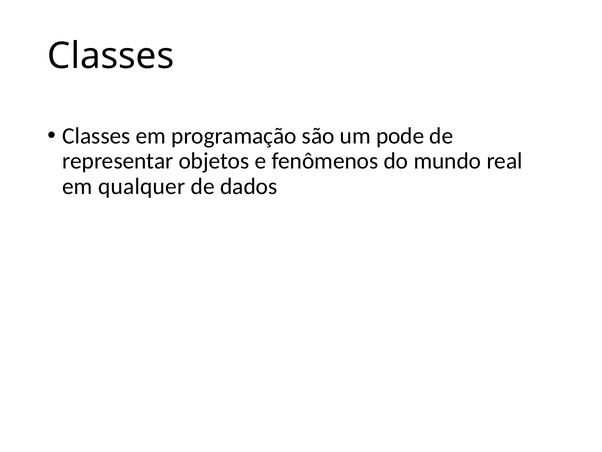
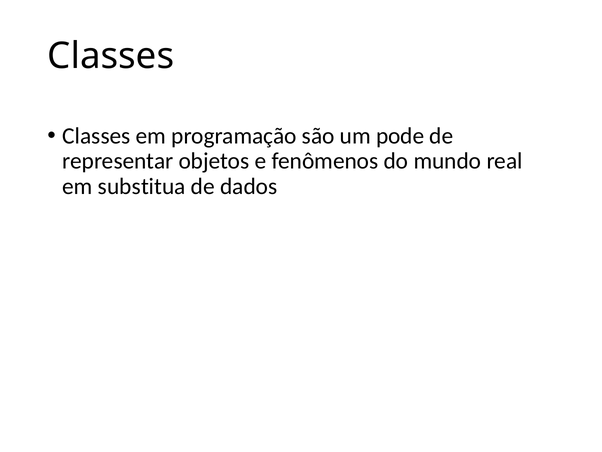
qualquer: qualquer -> substitua (142, 186)
